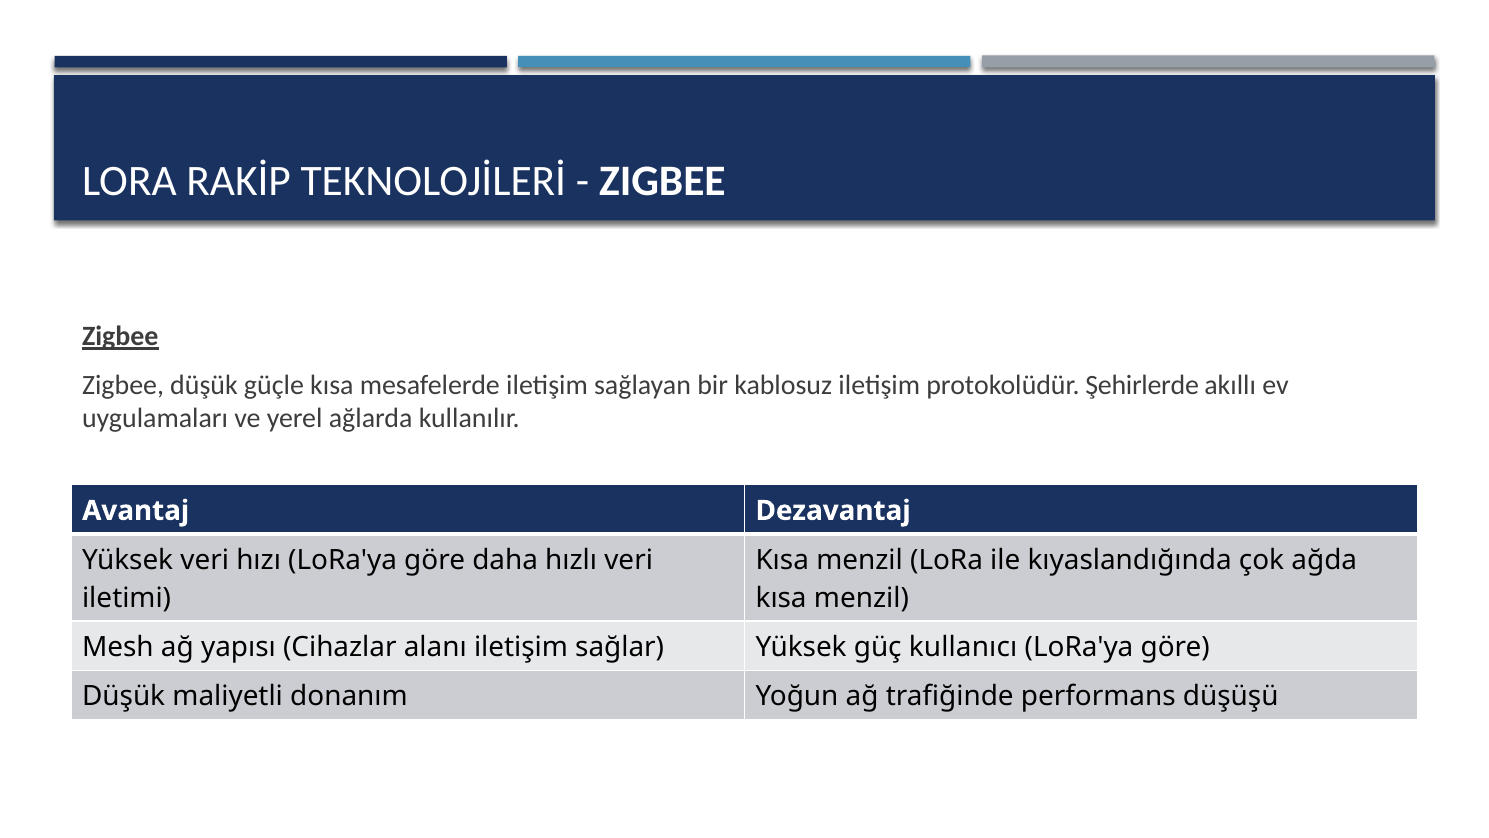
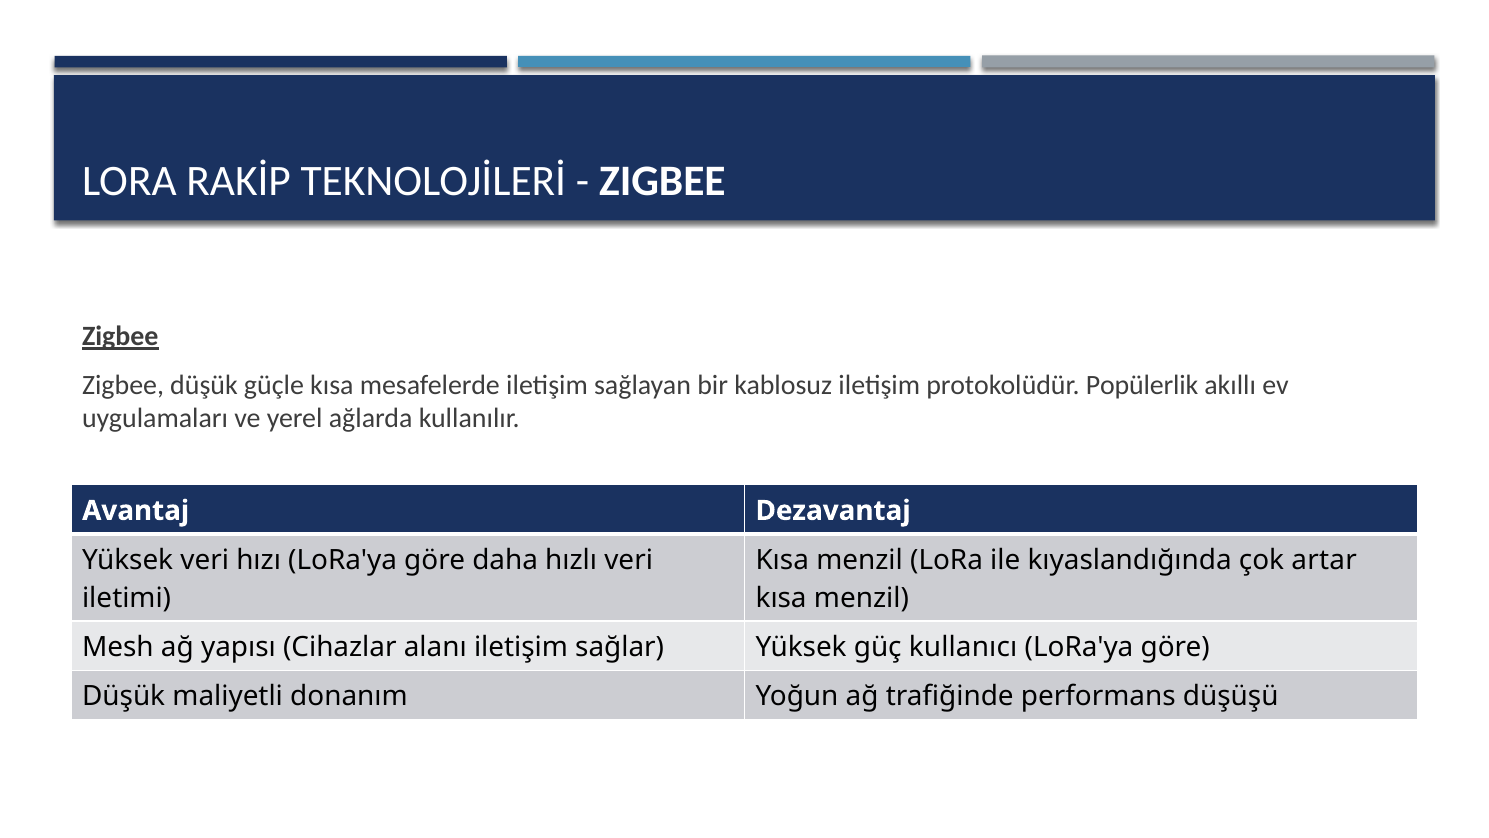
Şehirlerde: Şehirlerde -> Popülerlik (1142, 385)
ağda: ağda -> artar (1324, 560)
